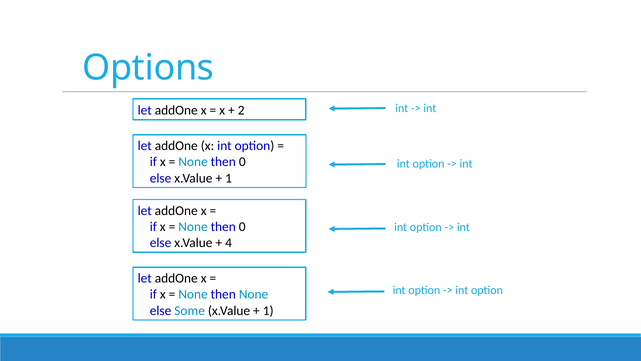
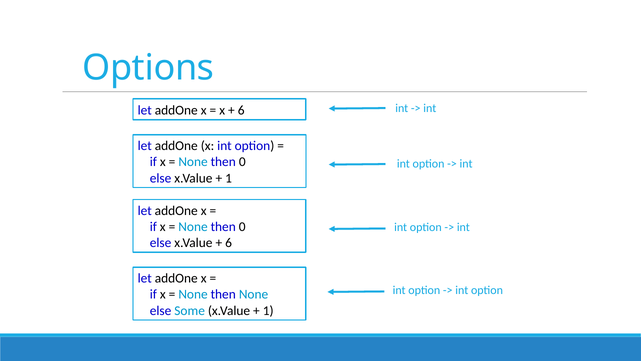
2: 2 -> 6 (241, 110)
4: 4 -> 6 (229, 243)
